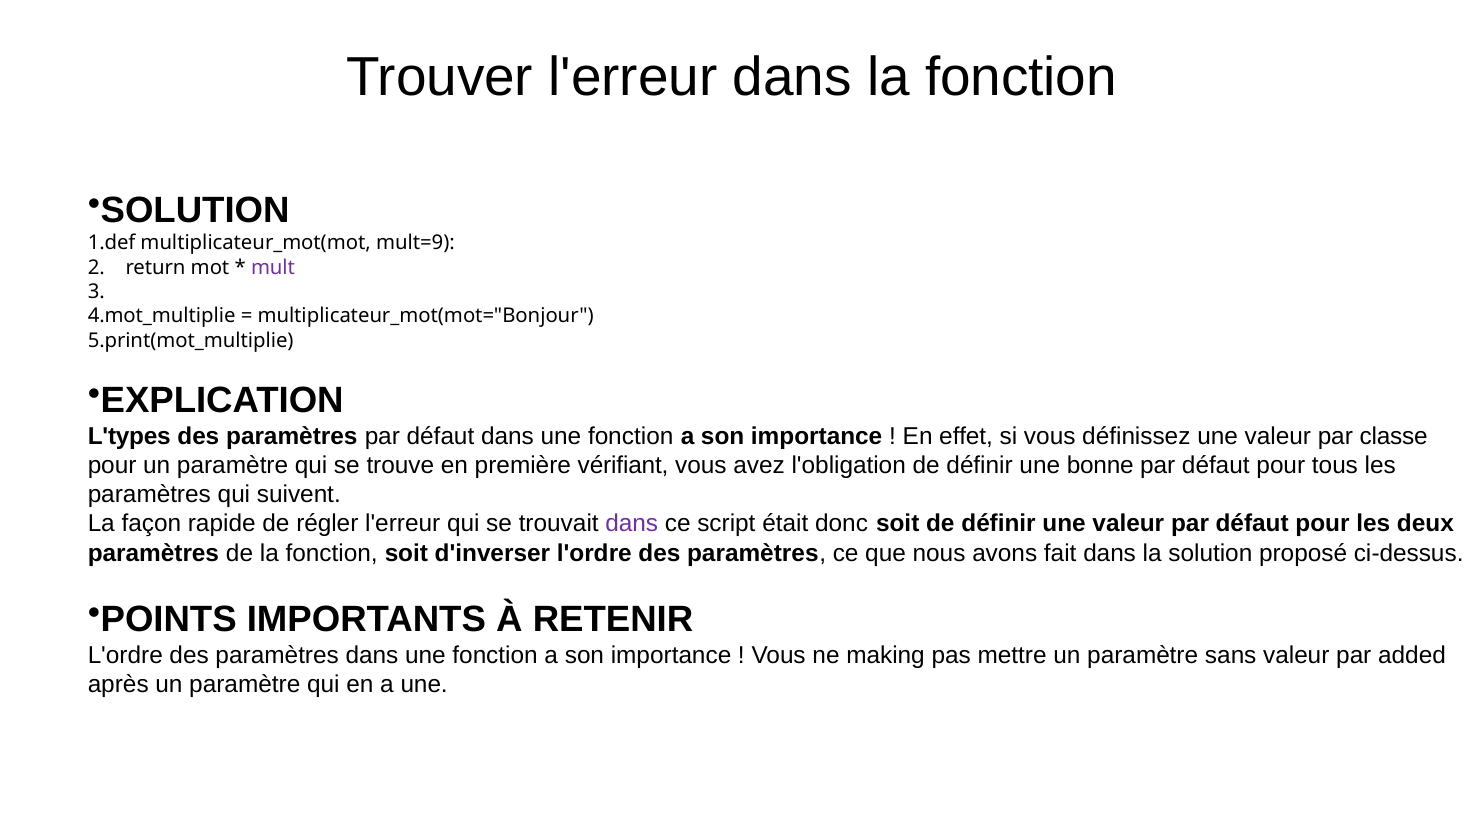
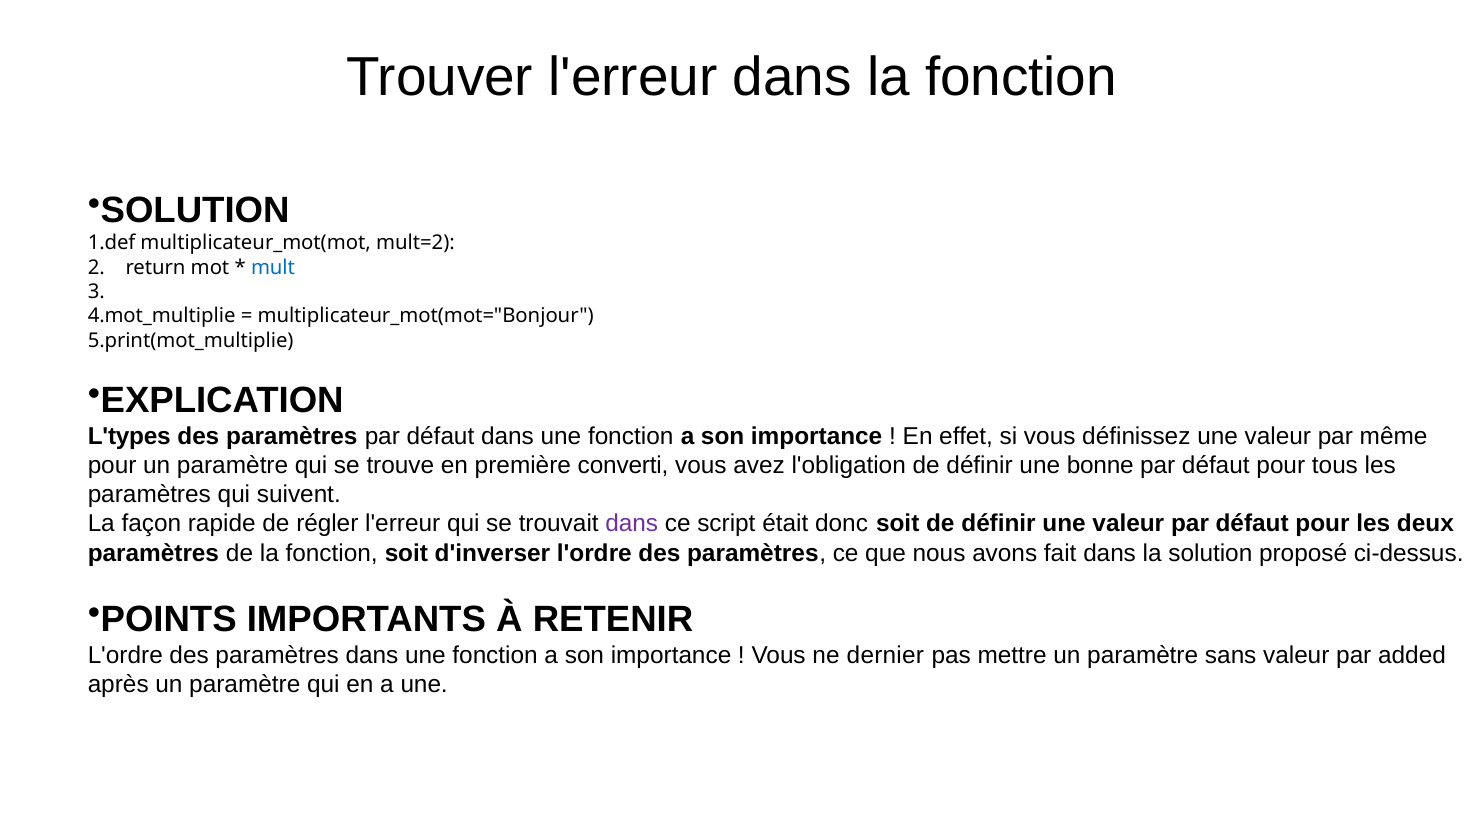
mult=9: mult=9 -> mult=2 (415, 243)
mult colour: purple -> blue (273, 268)
classe: classe -> même (1394, 436)
vérifiant: vérifiant -> converti (623, 466)
making: making -> dernier (885, 656)
